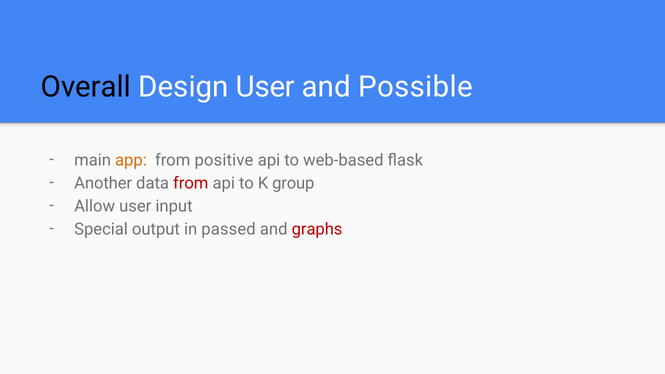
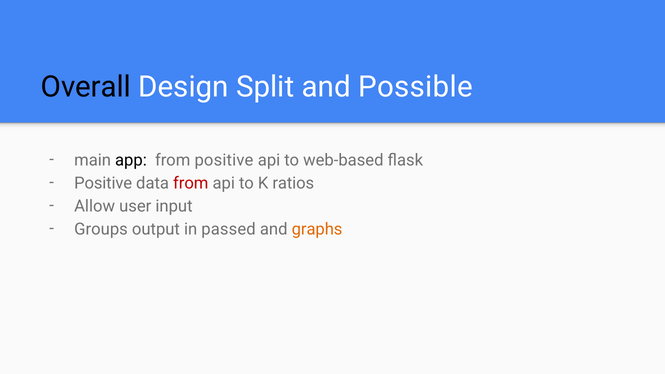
Design User: User -> Split (265, 87)
app colour: orange -> black (131, 160)
Another: Another -> Positive (103, 183)
group: group -> ratios (293, 183)
Special: Special -> Groups (101, 229)
graphs colour: red -> orange (317, 229)
